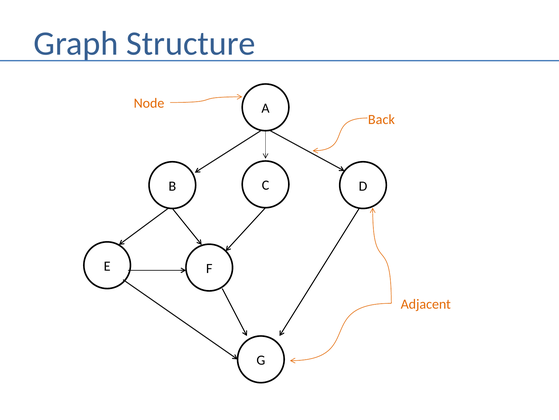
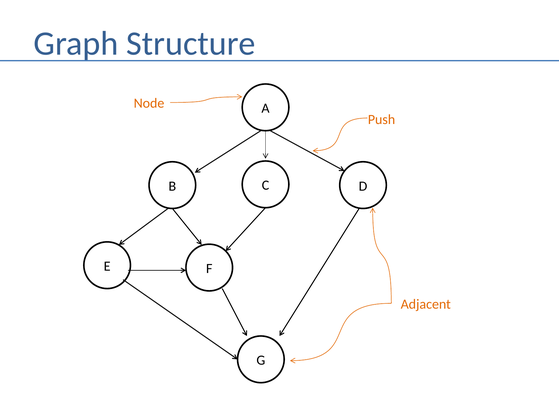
Back: Back -> Push (382, 119)
